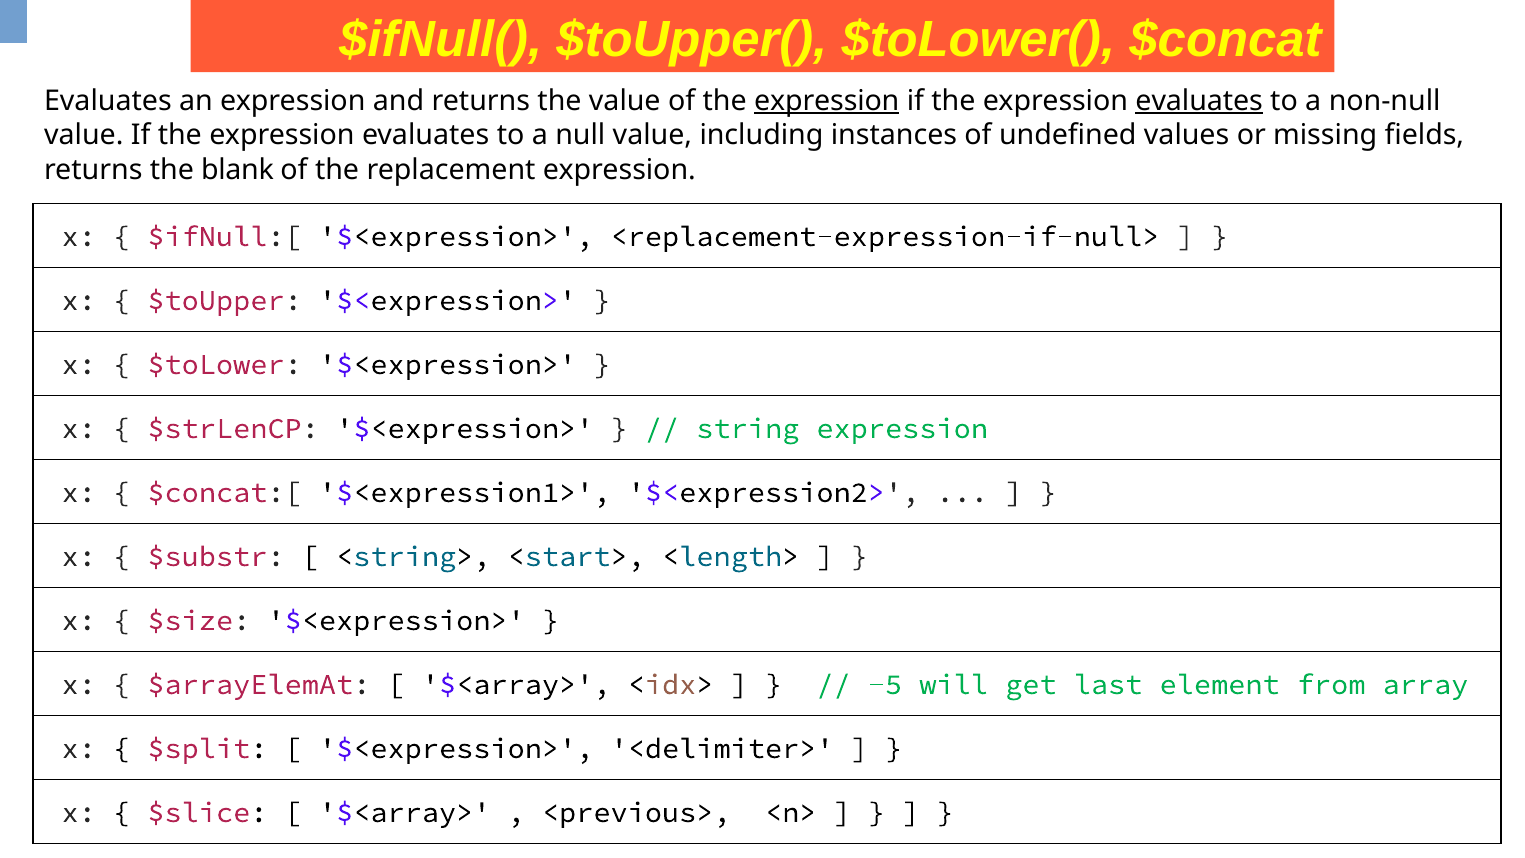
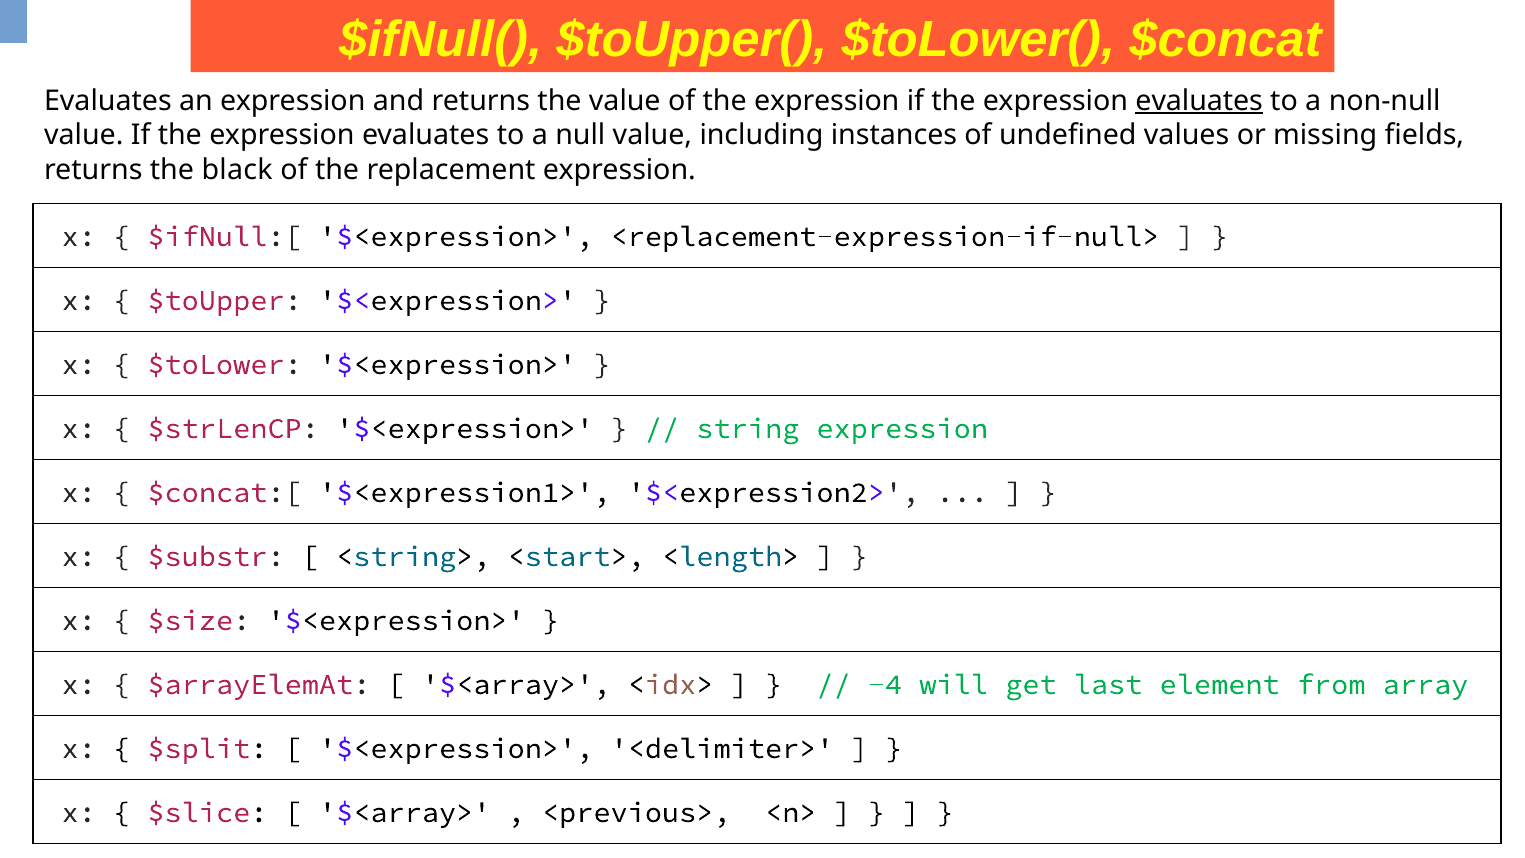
expression underline: present -> none (827, 101)
blank: blank -> black (237, 170)
-5: -5 -> -4 (885, 684)
